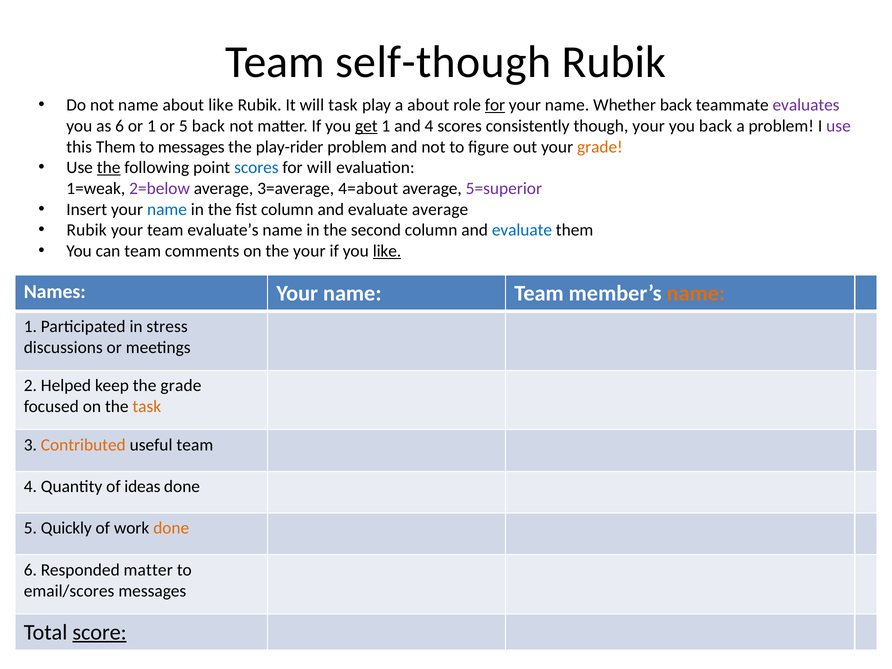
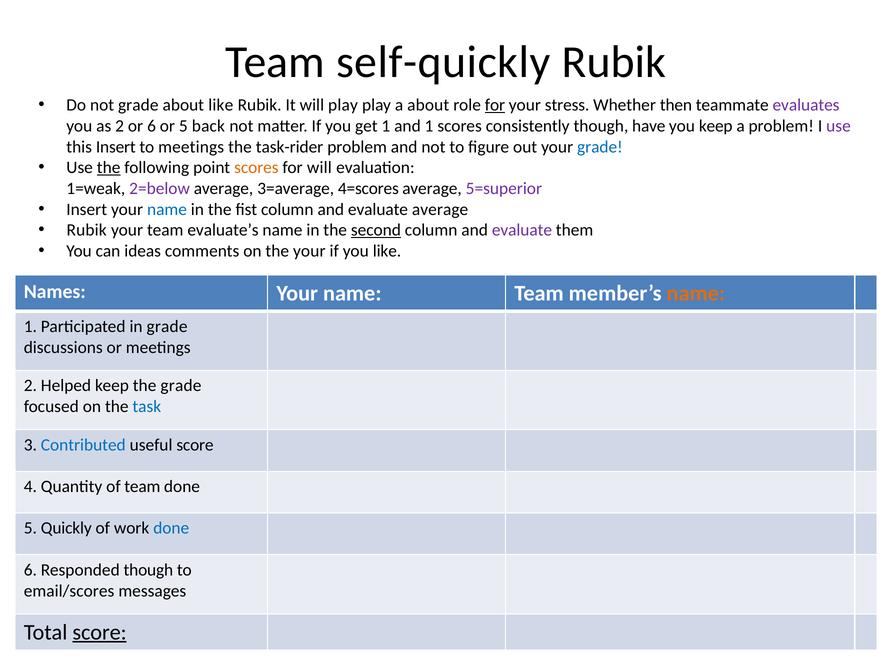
self-though: self-though -> self-quickly (443, 62)
not name: name -> grade (138, 105)
will task: task -> play (343, 105)
name: name -> stress (567, 105)
Whether back: back -> then (676, 105)
as 6: 6 -> 2 (120, 126)
or 1: 1 -> 6 (152, 126)
get underline: present -> none (366, 126)
and 4: 4 -> 1 (429, 126)
though your: your -> have (649, 126)
you back: back -> keep (716, 126)
this Them: Them -> Insert (116, 147)
to messages: messages -> meetings (191, 147)
play-rider: play-rider -> task-rider (290, 147)
grade colour: orange -> blue (600, 147)
scores colour: blue -> orange (256, 168)
4=about: 4=about -> 4=scores (368, 188)
second underline: none -> present (376, 230)
evaluate colour: blue -> purple (522, 230)
can team: team -> ideas (143, 251)
like underline: present -> none (387, 251)
in stress: stress -> grade (167, 326)
task colour: orange -> blue (147, 407)
Contributed colour: orange -> blue (83, 445)
useful team: team -> score (195, 445)
of ideas: ideas -> team (142, 487)
done colour: orange -> blue (171, 528)
Responded matter: matter -> though (148, 570)
